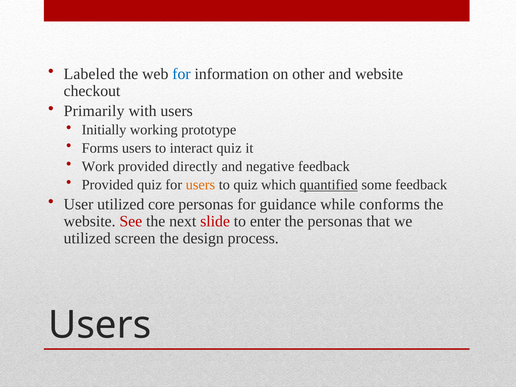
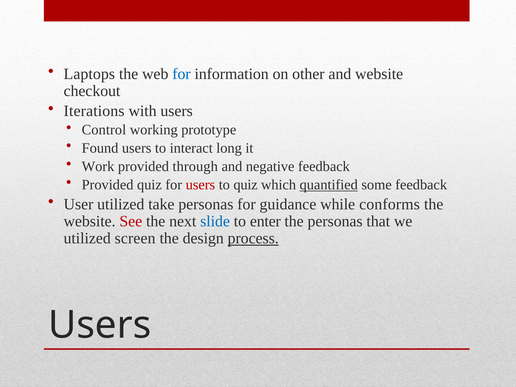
Labeled: Labeled -> Laptops (89, 74)
Primarily: Primarily -> Iterations (94, 111)
Initially: Initially -> Control (104, 130)
Forms: Forms -> Found (100, 148)
interact quiz: quiz -> long (229, 148)
directly: directly -> through (195, 166)
users colour: orange -> red (200, 185)
core: core -> take (161, 204)
slide colour: red -> blue (215, 221)
process underline: none -> present (253, 238)
